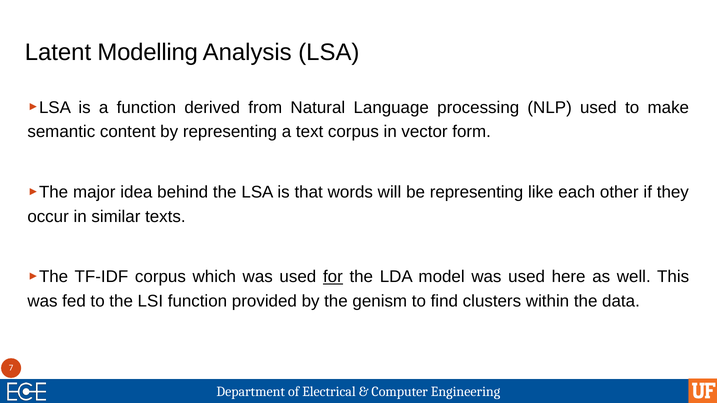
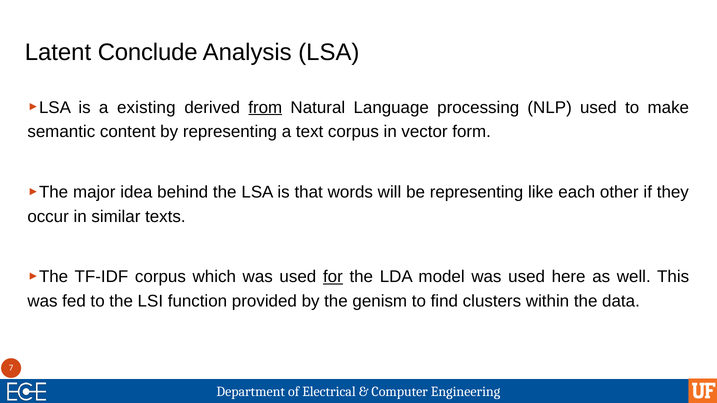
Modelling: Modelling -> Conclude (148, 53)
a function: function -> existing (146, 108)
from underline: none -> present (265, 108)
